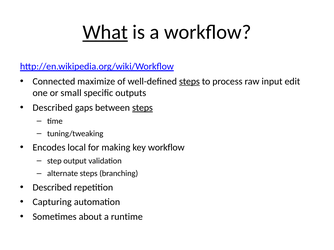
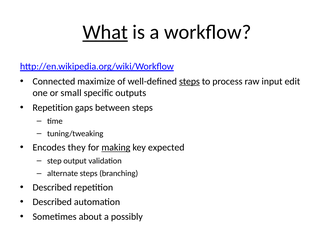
Described: Described -> Repetition (53, 108)
steps underline: present -> none (142, 108)
local: local -> they (77, 148)
making underline: none -> present (116, 148)
key workflow: workflow -> expected (166, 148)
Capturing: Capturing -> Described (52, 202)
runtime: runtime -> possibly (127, 217)
